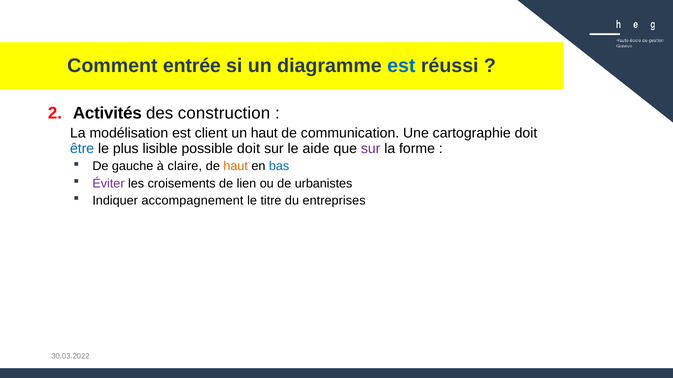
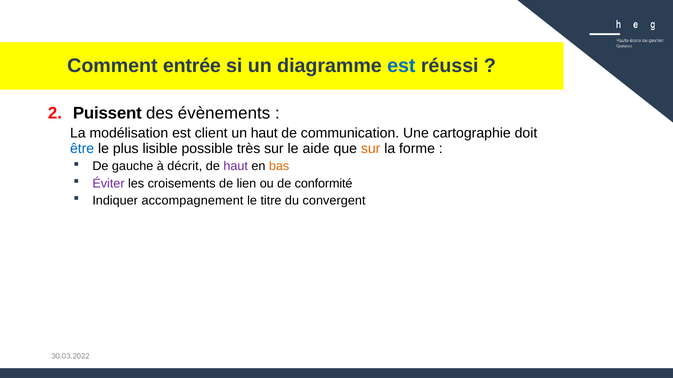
Activités: Activités -> Puissent (107, 113)
construction: construction -> évènements (224, 113)
possible doit: doit -> très (249, 149)
sur colour: purple -> orange (371, 149)
claire: claire -> décrit (185, 167)
haut colour: orange -> purple (236, 167)
bas colour: blue -> orange (279, 167)
urbanistes: urbanistes -> conformité (324, 184)
entreprises: entreprises -> convergent (334, 201)
